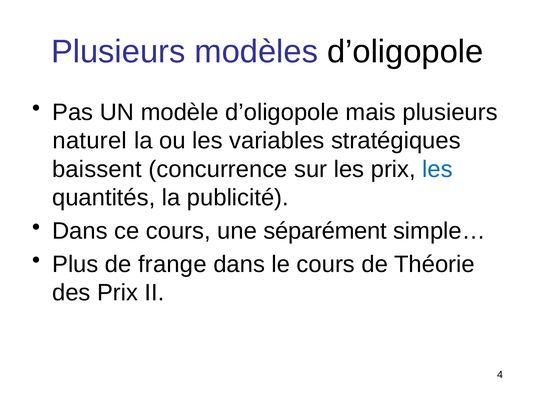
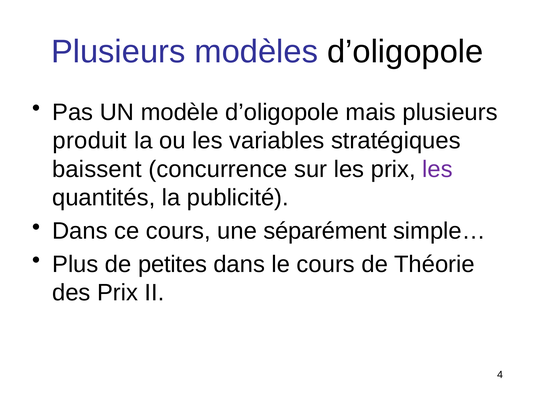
naturel: naturel -> produit (90, 141)
les colour: blue -> purple (438, 169)
frange: frange -> petites (173, 264)
